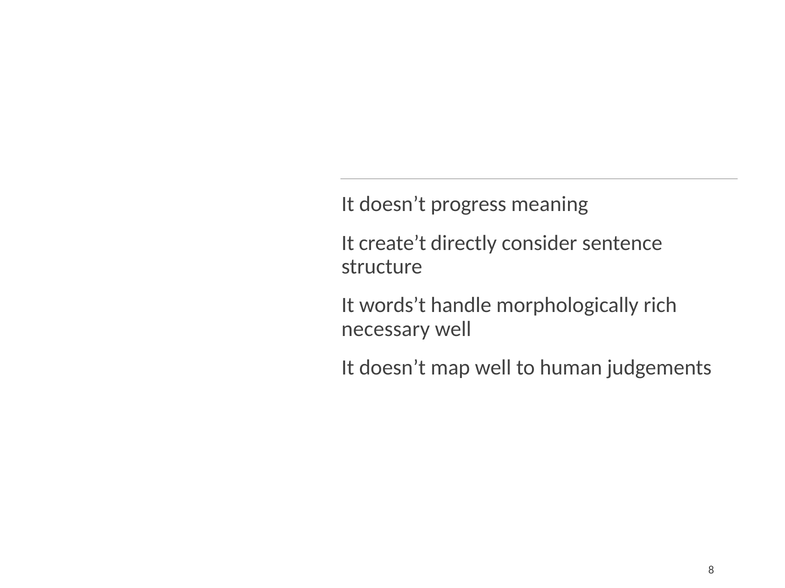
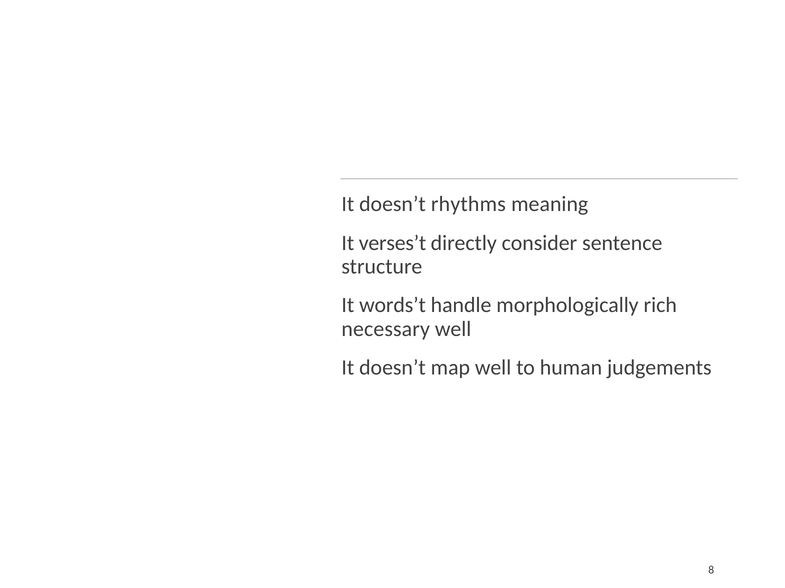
progress: progress -> rhythms (468, 204)
create’t: create’t -> verses’t (393, 243)
